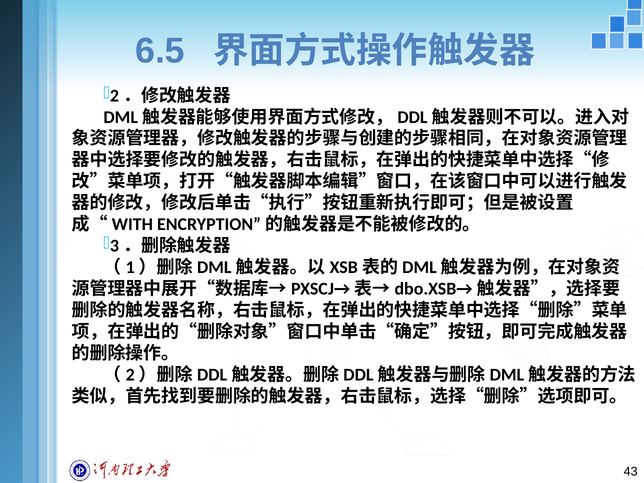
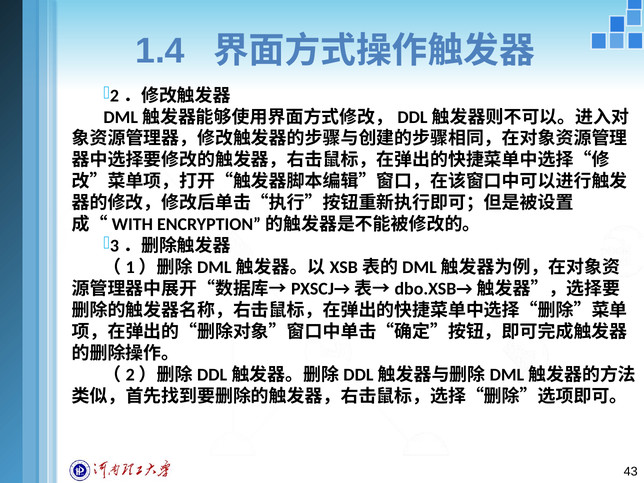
6.5: 6.5 -> 1.4 (160, 51)
